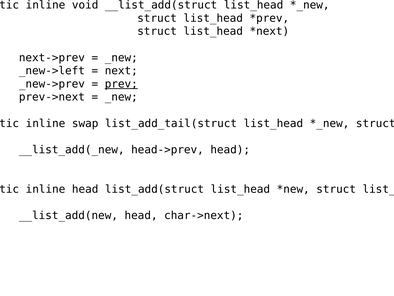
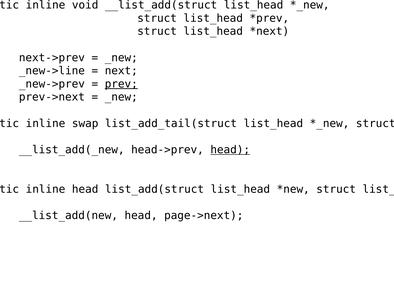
_new->left: _new->left -> _new->line (52, 71)
head underline: none -> present (230, 150)
char->next: char->next -> page->next (204, 215)
